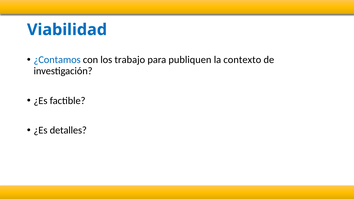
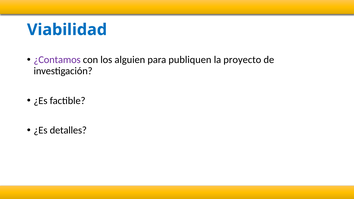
¿Contamos colour: blue -> purple (57, 60)
trabajo: trabajo -> alguien (130, 60)
contexto: contexto -> proyecto (242, 60)
